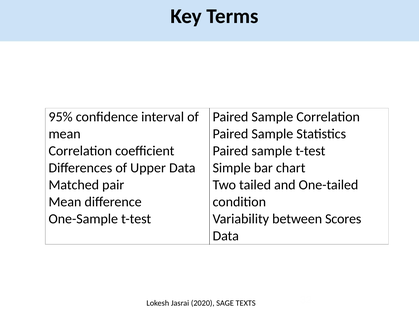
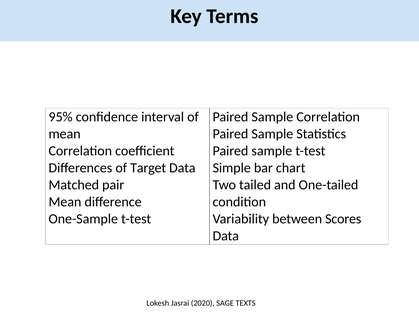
Upper: Upper -> Target (148, 168)
